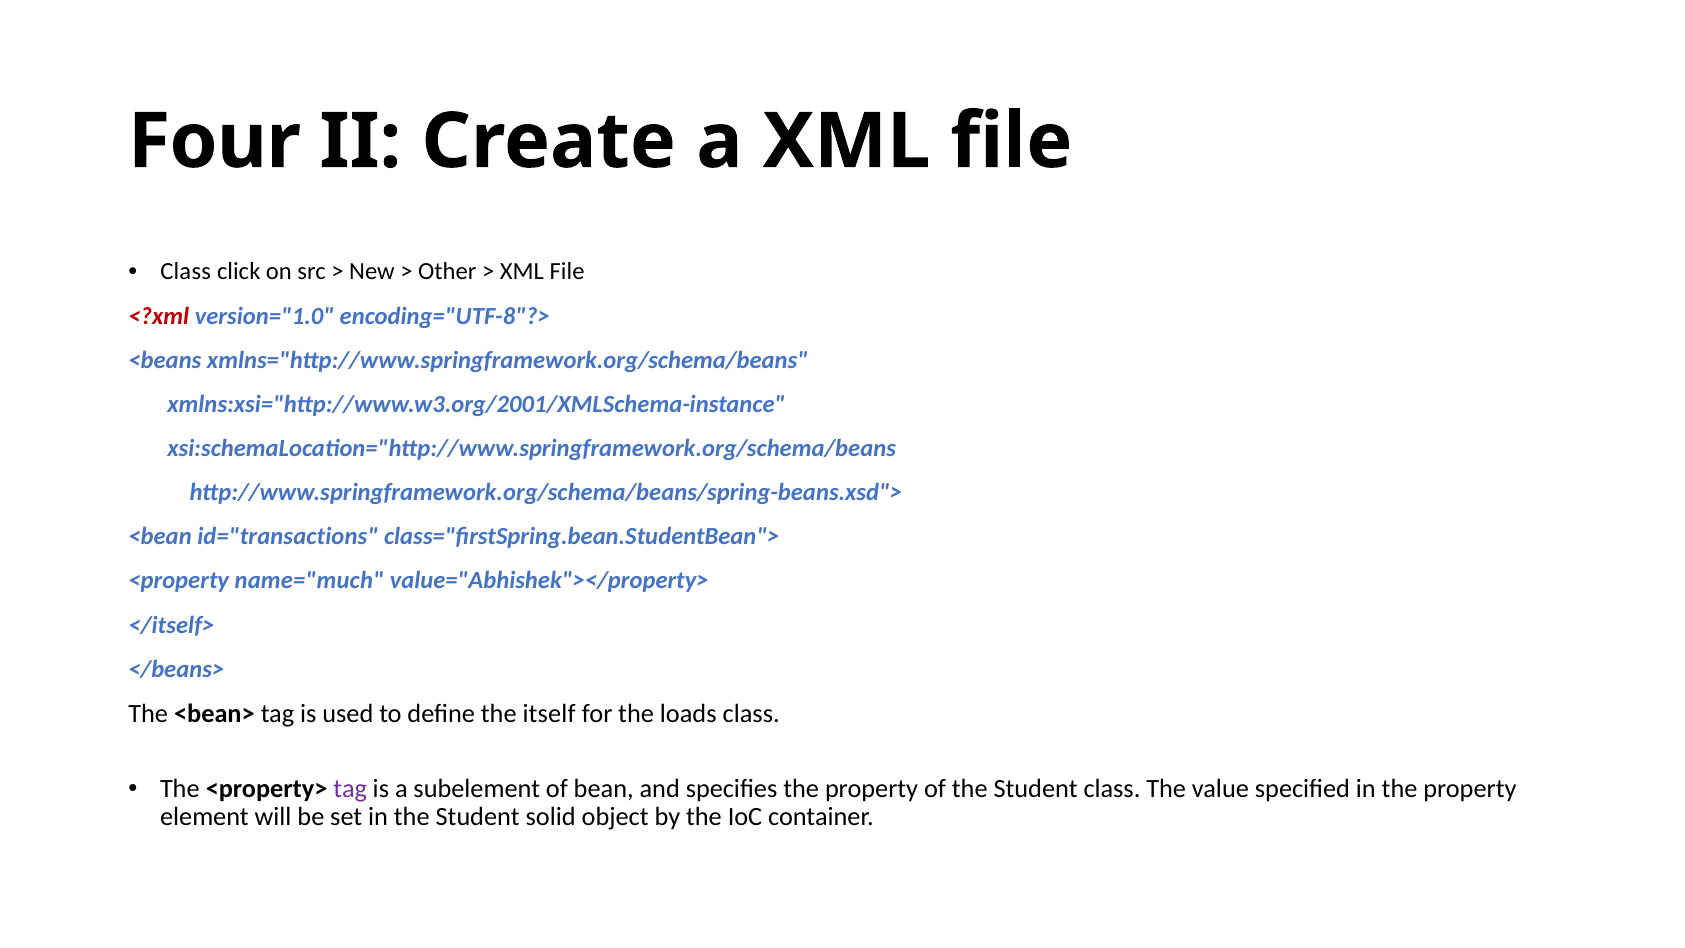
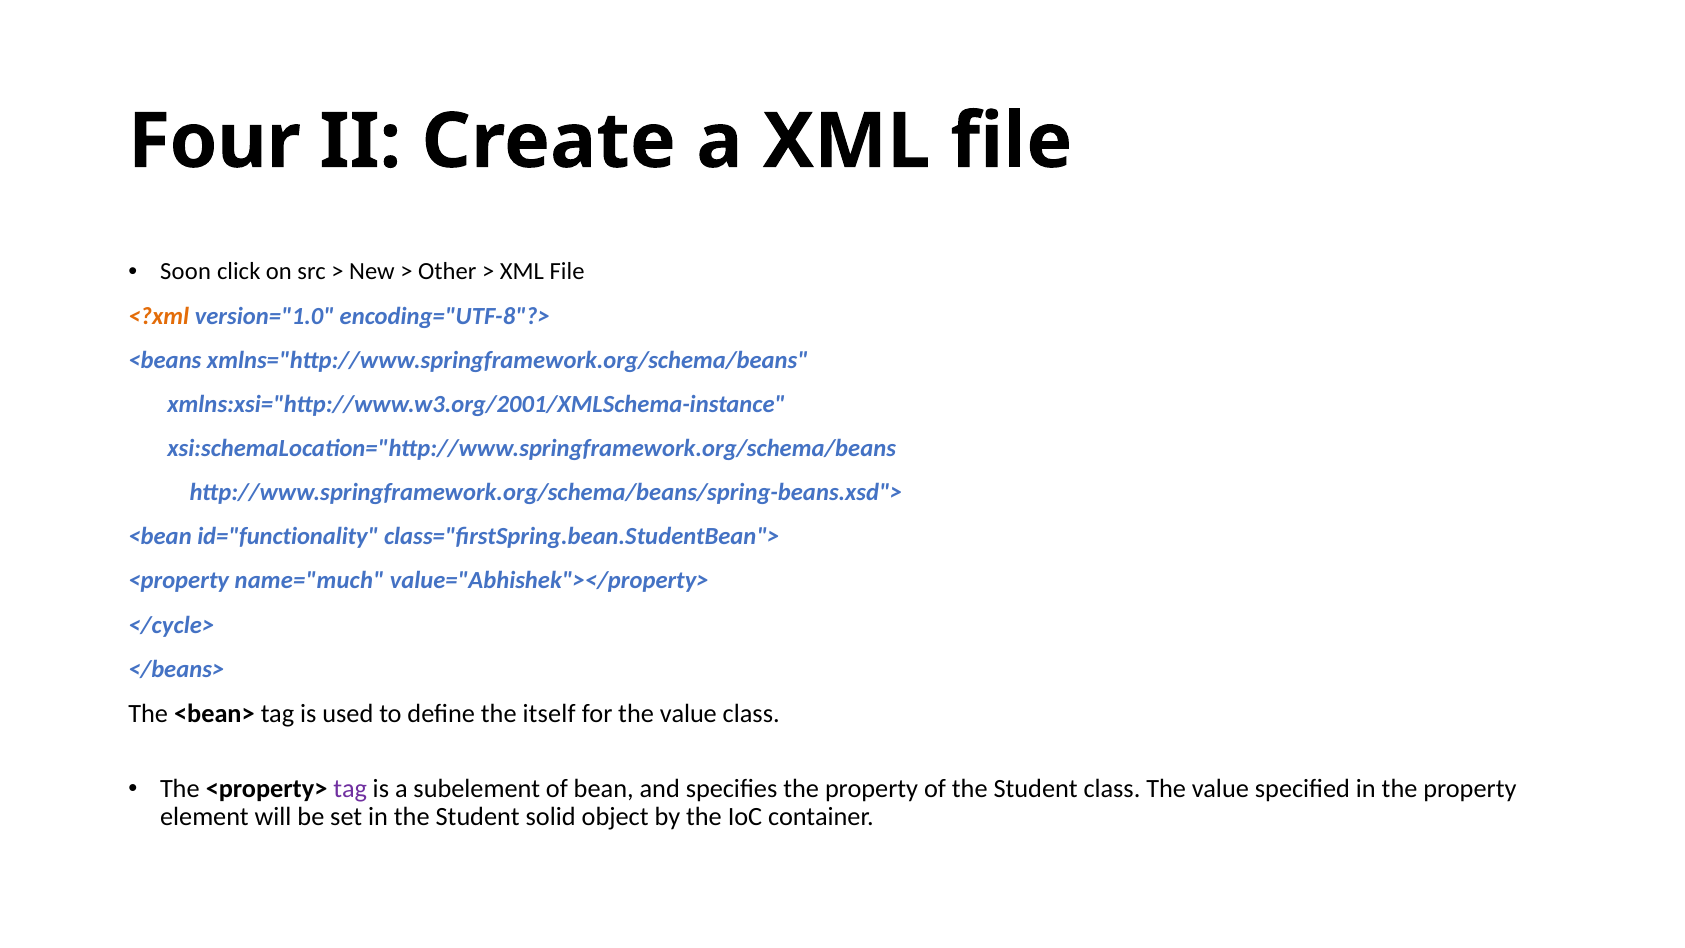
Class: Class -> Soon (186, 272)
<?xml colour: red -> orange (159, 316)
id="transactions: id="transactions -> id="functionality (288, 537)
</itself>: </itself> -> </cycle> (171, 625)
for the loads: loads -> value (688, 714)
